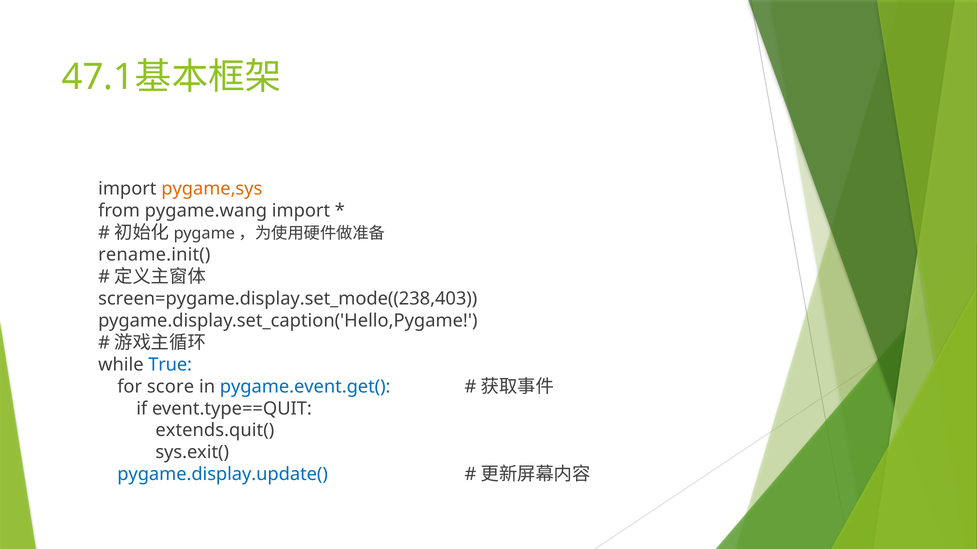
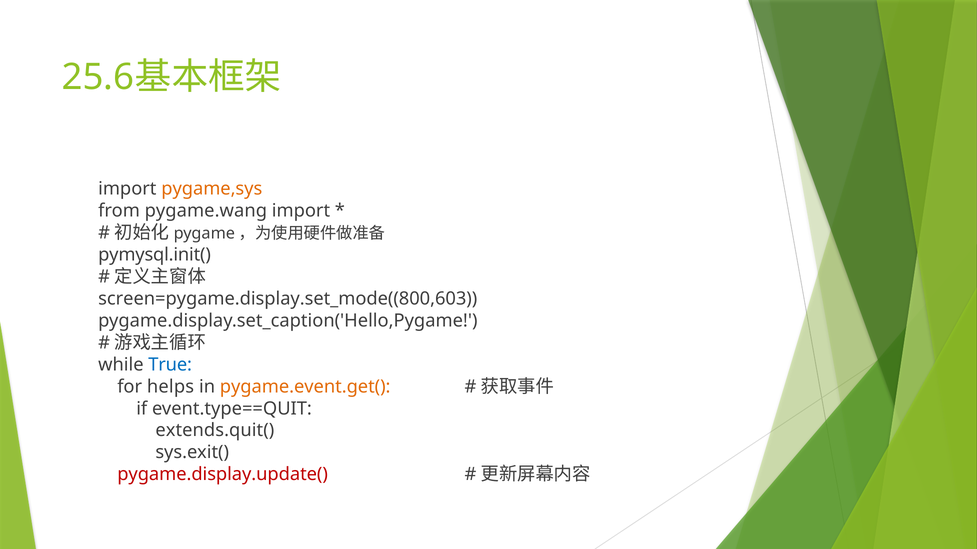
47.1: 47.1 -> 25.6 (98, 77)
rename.init(: rename.init( -> pymysql.init( (155, 255)
screen=pygame.display.set_mode((238,403: screen=pygame.display.set_mode((238,403 -> screen=pygame.display.set_mode((800,603 (288, 299)
score: score -> helps (171, 387)
pygame.event.get( colour: blue -> orange (305, 387)
pygame.display.update( colour: blue -> red (223, 475)
